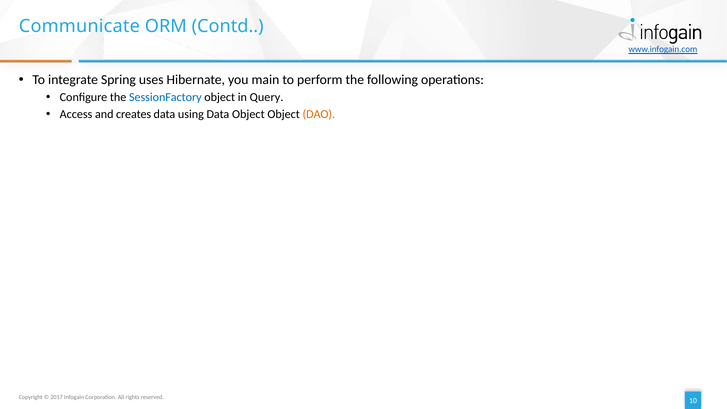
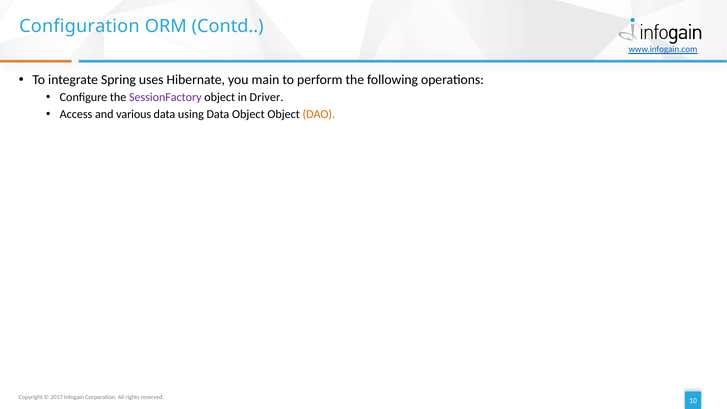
Communicate: Communicate -> Configuration (79, 26)
SessionFactory colour: blue -> purple (165, 97)
Query: Query -> Driver (267, 97)
creates: creates -> various (134, 114)
